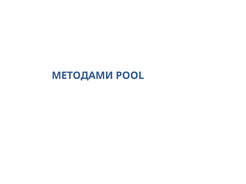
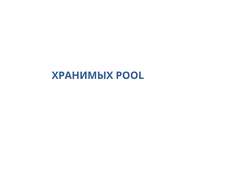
МЕТОДАМИ: МЕТОДАМИ -> ХРАНИМЫХ (82, 76)
